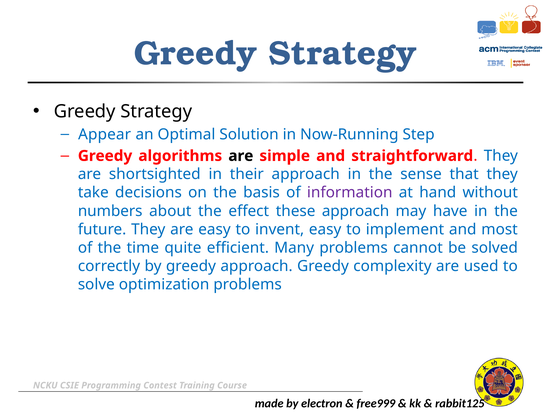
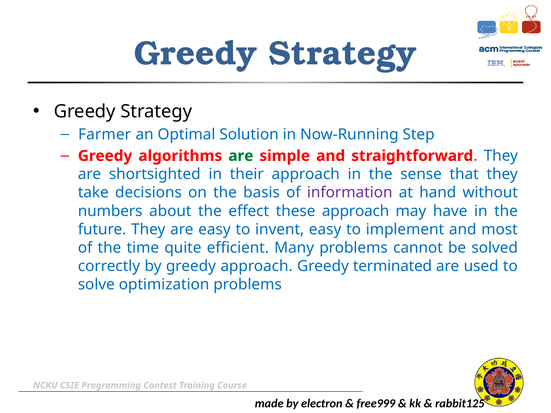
Appear: Appear -> Farmer (105, 135)
are colour: black -> green (241, 156)
complexity: complexity -> terminated (392, 266)
